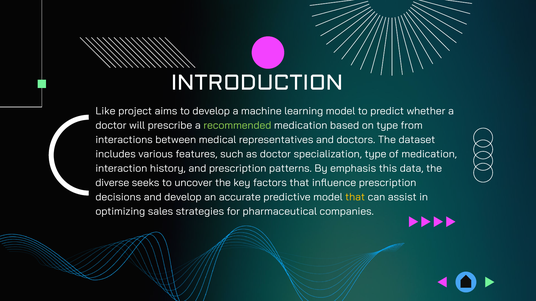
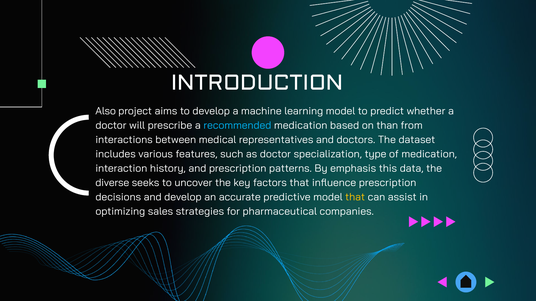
Like: Like -> Also (106, 111)
recommended colour: light green -> light blue (237, 126)
on type: type -> than (387, 126)
